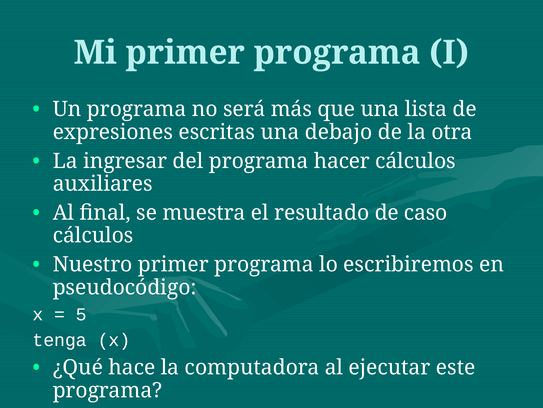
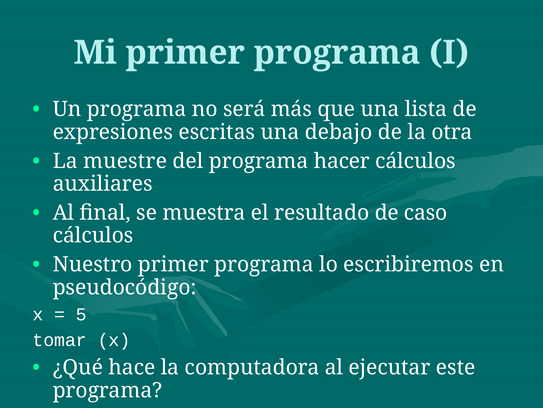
ingresar: ingresar -> muestre (125, 161)
tenga: tenga -> tomar (60, 340)
